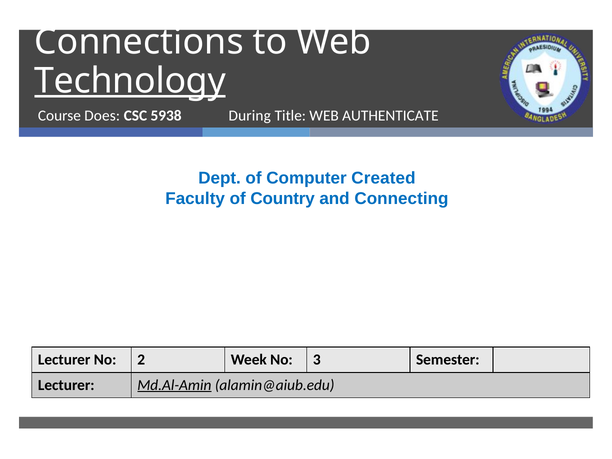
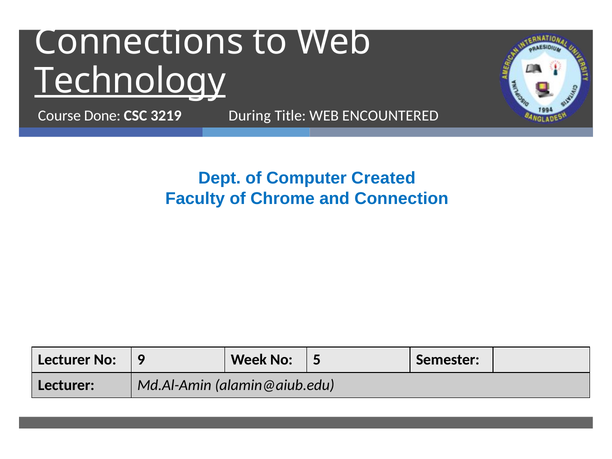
AUTHENTICATE: AUTHENTICATE -> ENCOUNTERED (390, 116)
Does: Does -> Done (102, 116)
5938: 5938 -> 3219 (166, 116)
Country: Country -> Chrome (283, 199)
Connecting: Connecting -> Connection (401, 199)
2: 2 -> 9 (141, 360)
3: 3 -> 5 (317, 360)
Md.Al-Amin underline: present -> none (174, 385)
